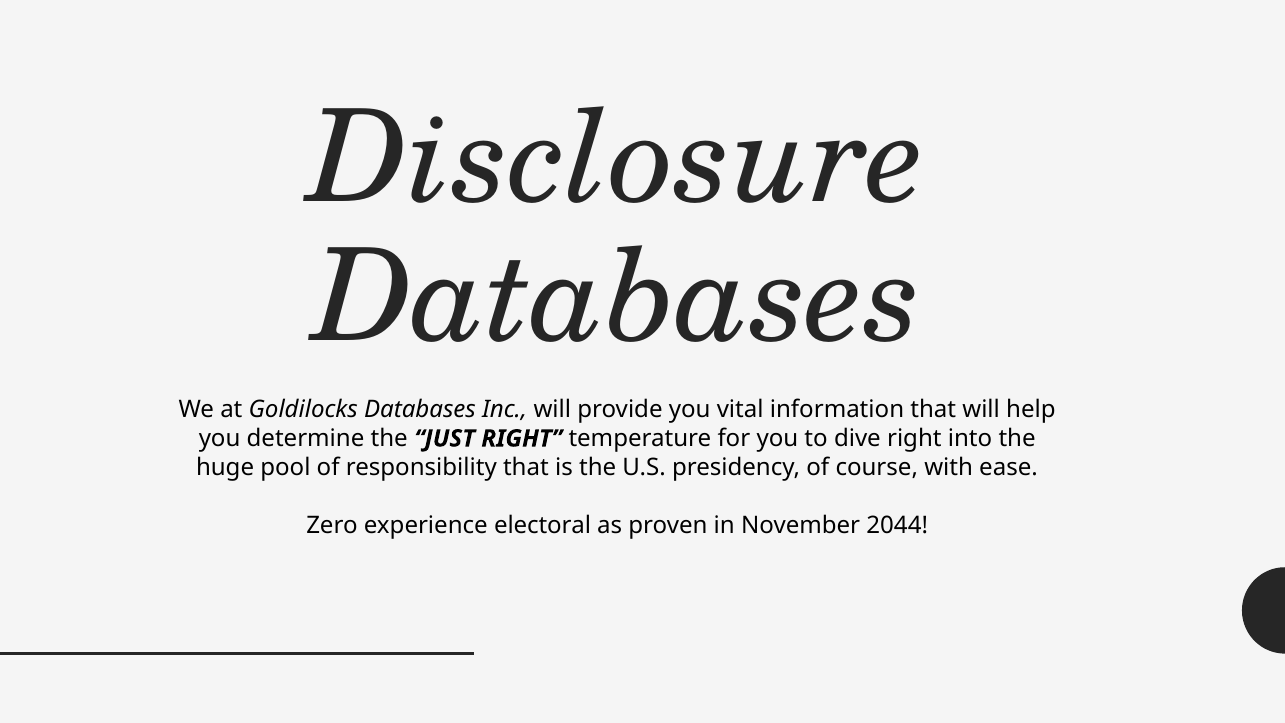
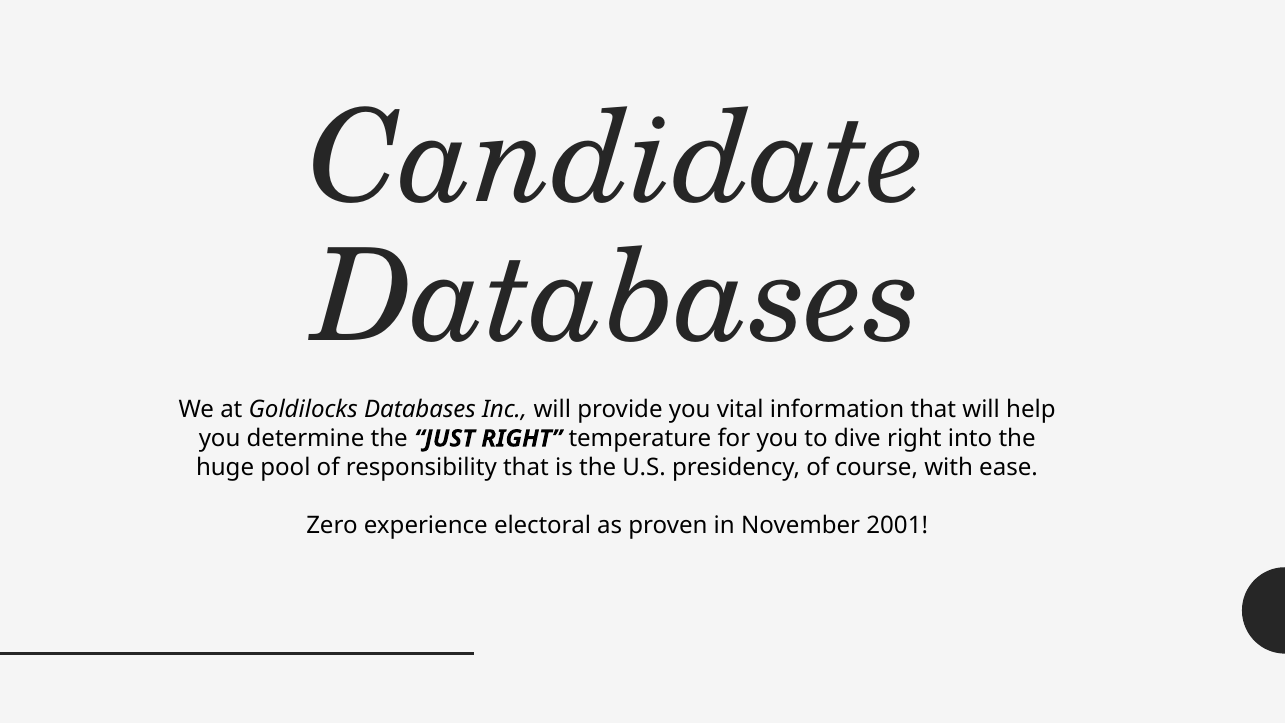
Disclosure: Disclosure -> Candidate (617, 159)
2044: 2044 -> 2001 (897, 525)
